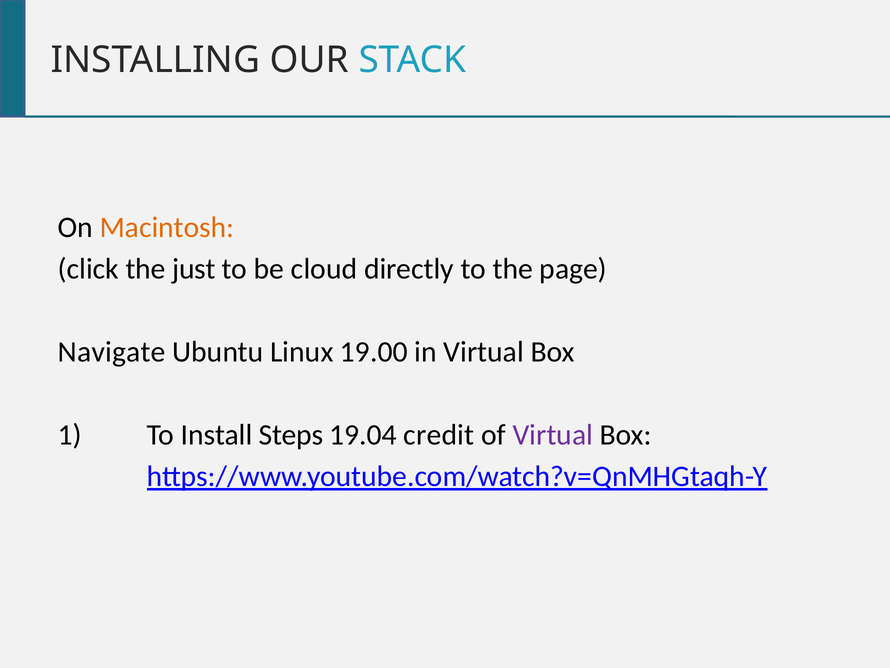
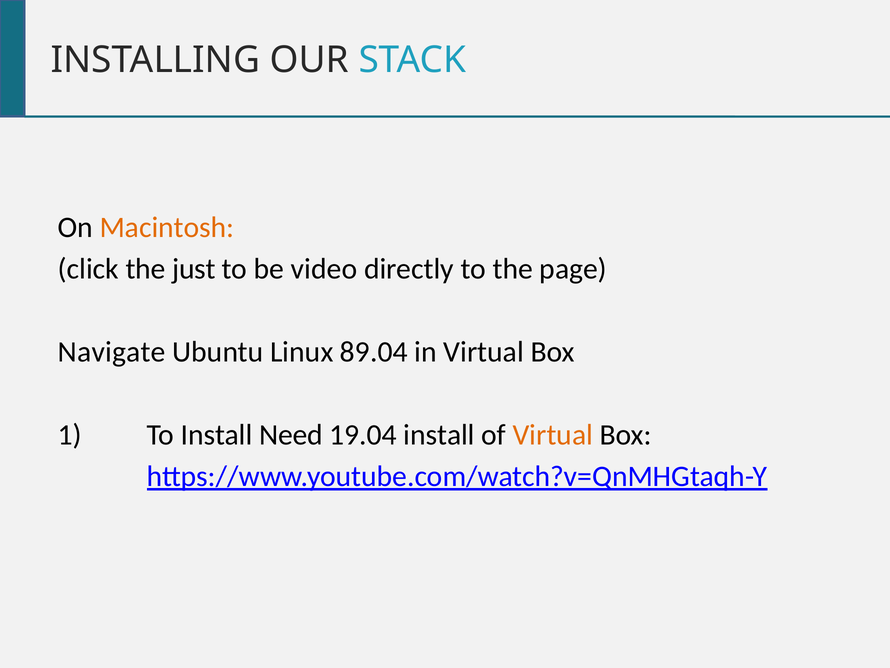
cloud: cloud -> video (324, 269)
19.00: 19.00 -> 89.04 (374, 352)
Steps: Steps -> Need (291, 435)
19.04 credit: credit -> install (439, 435)
Virtual colour: purple -> orange (553, 435)
